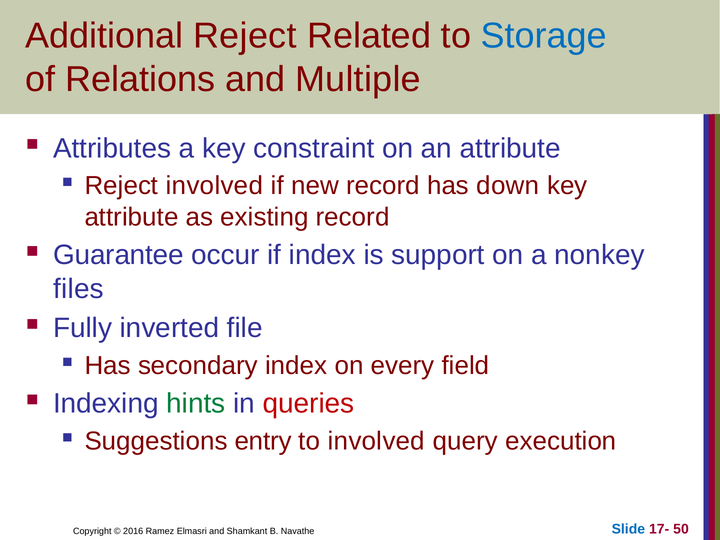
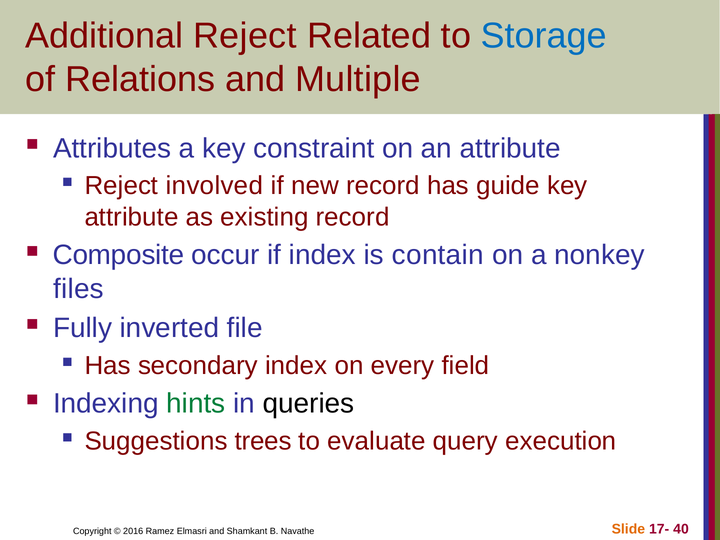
down: down -> guide (508, 186)
Guarantee: Guarantee -> Composite (118, 255)
support: support -> contain (438, 255)
queries colour: red -> black (308, 404)
entry: entry -> trees (263, 441)
to involved: involved -> evaluate (376, 441)
Slide colour: blue -> orange (628, 529)
50: 50 -> 40 (681, 529)
